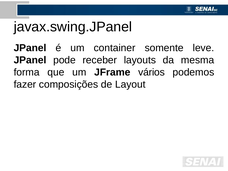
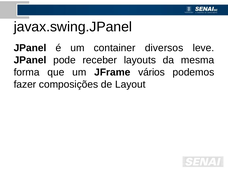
somente: somente -> diversos (164, 48)
